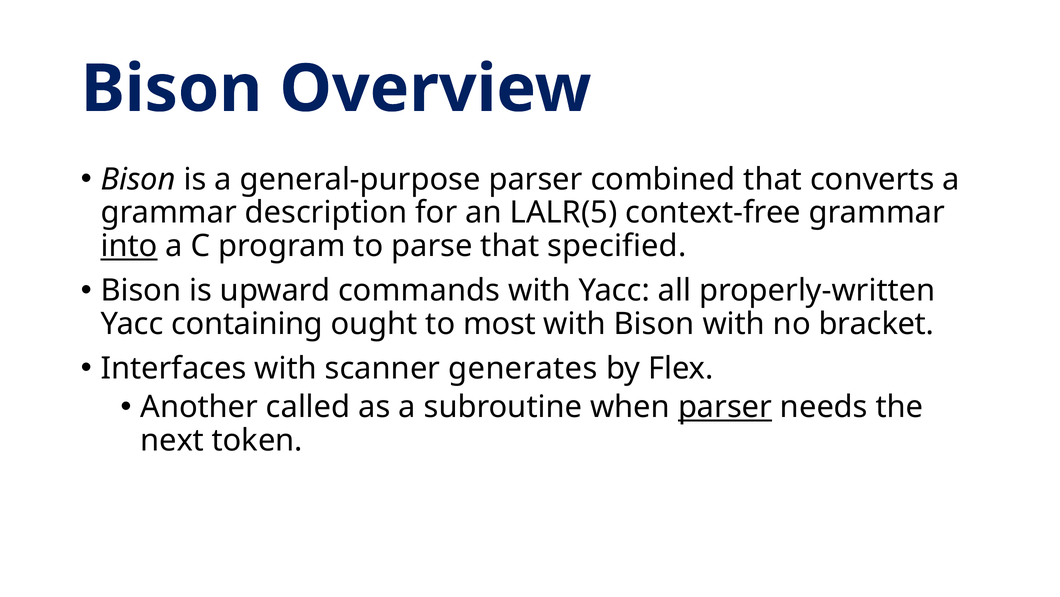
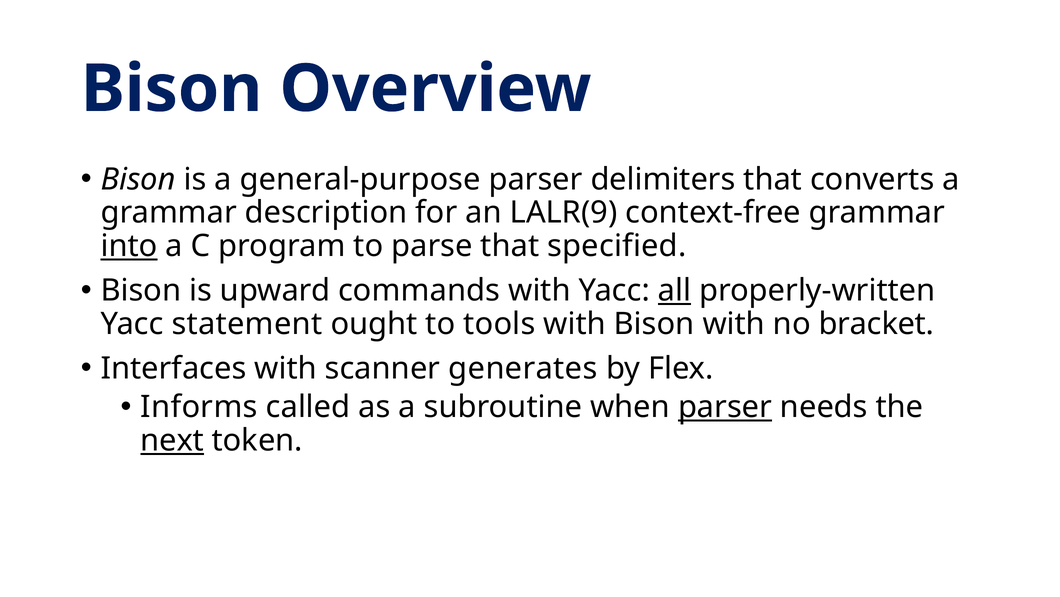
combined: combined -> delimiters (663, 179)
LALR(5: LALR(5 -> LALR(9 (564, 212)
all underline: none -> present (674, 290)
containing: containing -> statement (247, 324)
most: most -> tools (499, 324)
Another: Another -> Informs (199, 407)
next underline: none -> present (172, 440)
